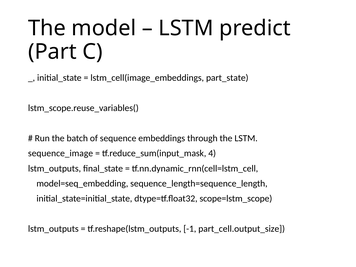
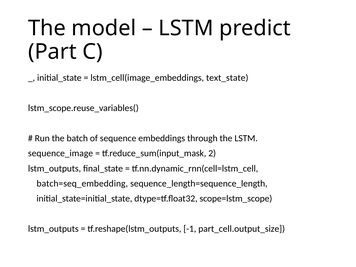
part_state: part_state -> text_state (227, 78)
4: 4 -> 2 (212, 153)
model=seq_embedding: model=seq_embedding -> batch=seq_embedding (82, 184)
